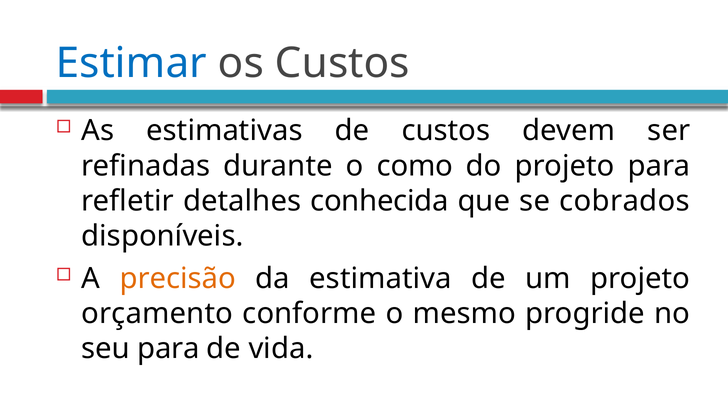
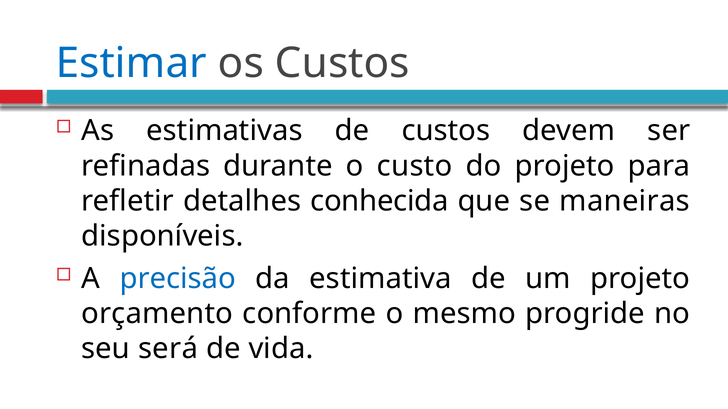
como: como -> custo (415, 166)
cobrados: cobrados -> maneiras (625, 201)
precisão colour: orange -> blue (178, 279)
seu para: para -> será (168, 349)
